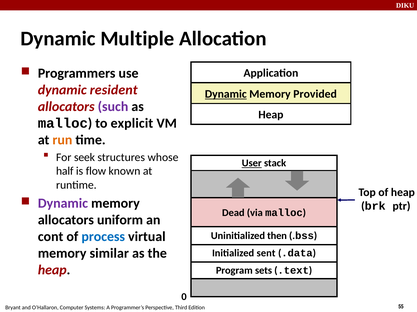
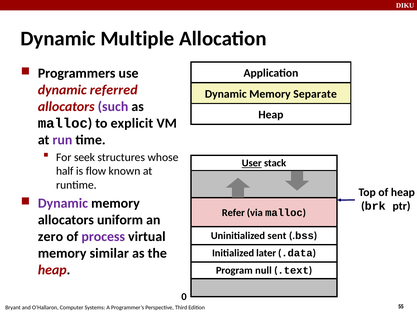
resident: resident -> referred (114, 90)
Dynamic underline: present -> none (226, 94)
Provided: Provided -> Separate (315, 94)
run colour: orange -> purple (62, 140)
Dead: Dead -> Refer (233, 213)
cont: cont -> zero (51, 237)
process colour: blue -> purple (103, 237)
then: then -> sent (277, 236)
sent: sent -> later (266, 254)
sets: sets -> null (263, 271)
